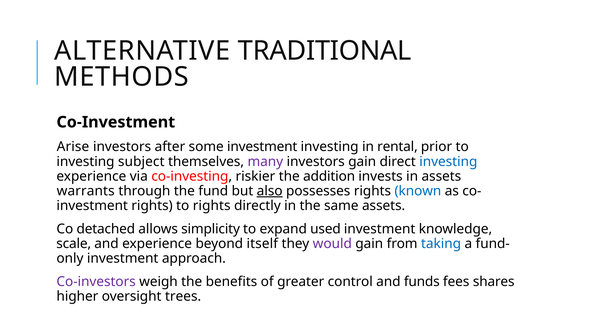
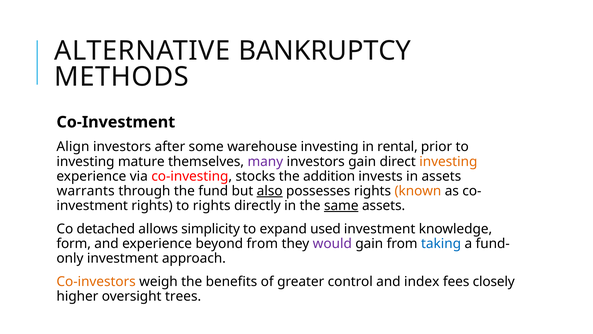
TRADITIONAL: TRADITIONAL -> BANKRUPTCY (325, 51)
Arise: Arise -> Align (73, 147)
some investment: investment -> warehouse (262, 147)
subject: subject -> mature (141, 161)
investing colour: blue -> orange (448, 161)
riskier: riskier -> stocks (255, 176)
known colour: blue -> orange (418, 191)
same underline: none -> present (341, 205)
scale: scale -> form (74, 243)
beyond itself: itself -> from (262, 243)
Co-investors colour: purple -> orange (96, 281)
funds: funds -> index (422, 281)
shares: shares -> closely (494, 281)
